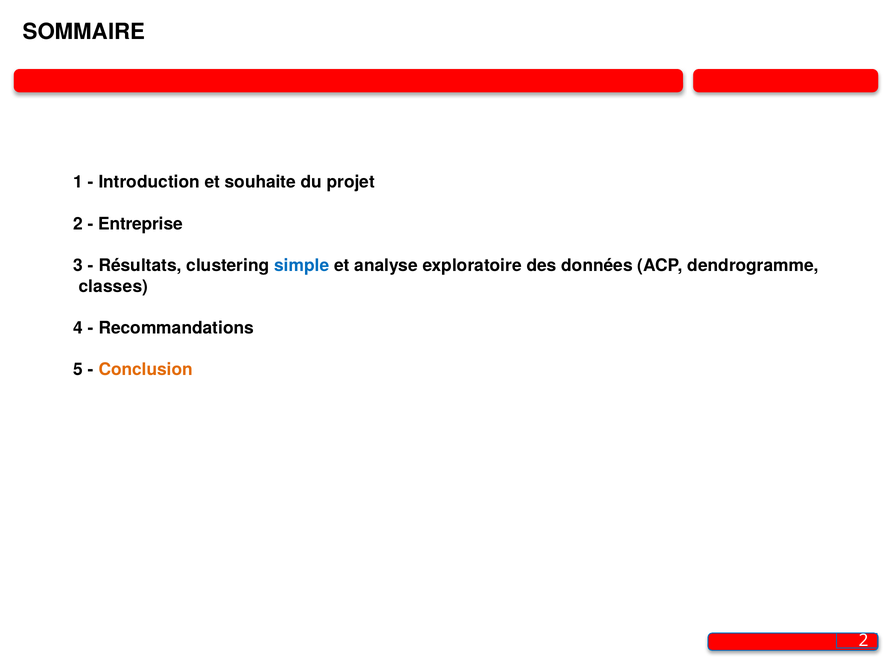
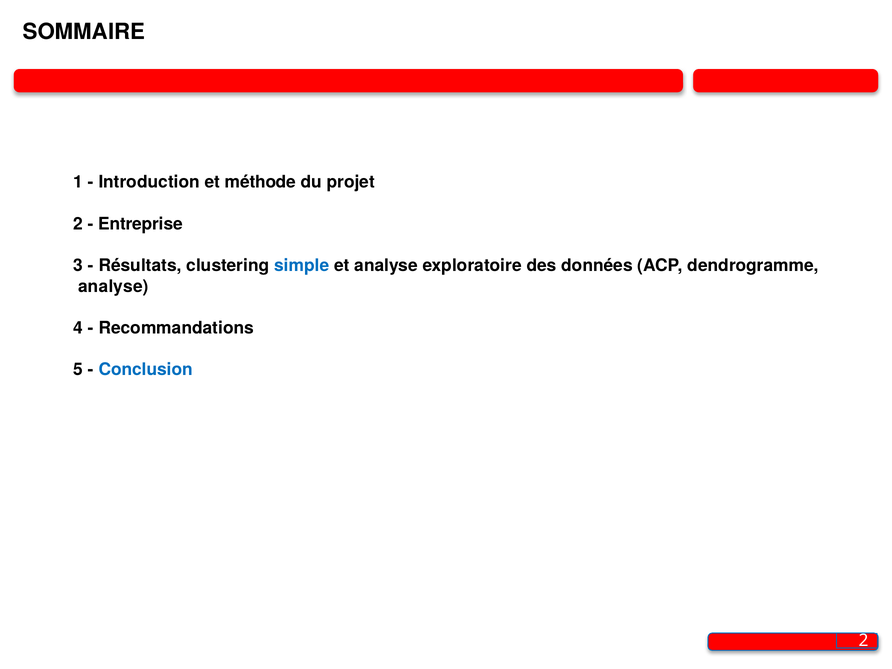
souhaite: souhaite -> méthode (260, 182)
classes: classes -> analyse (113, 286)
Conclusion colour: orange -> blue (146, 370)
